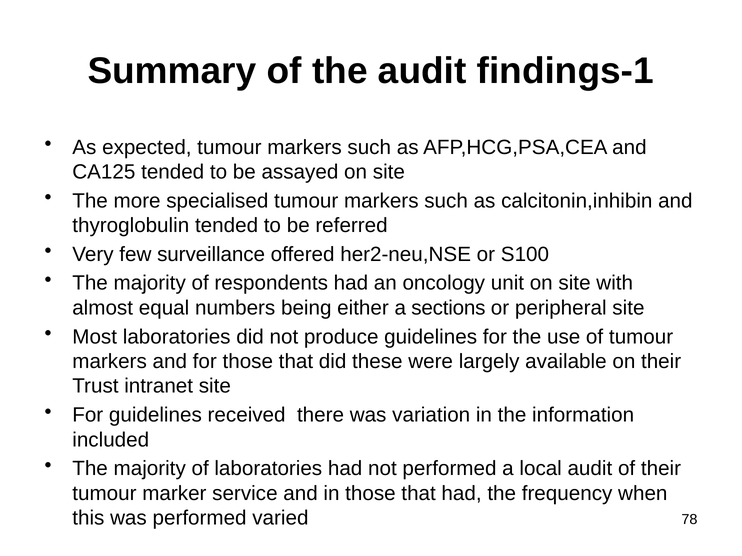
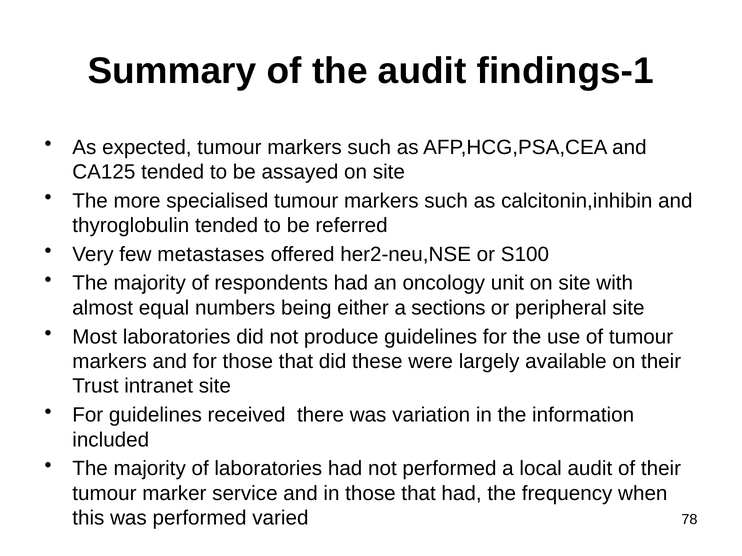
surveillance: surveillance -> metastases (211, 255)
